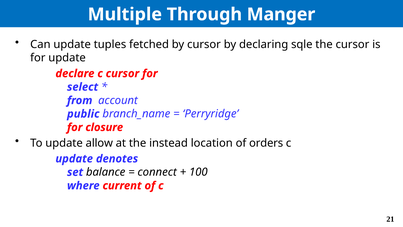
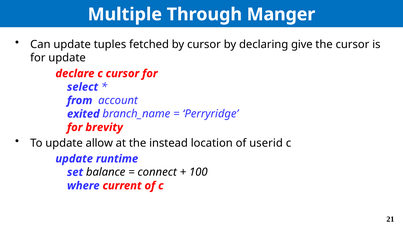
sqle: sqle -> give (302, 44)
public: public -> exited (83, 114)
closure: closure -> brevity (104, 127)
orders: orders -> userid (266, 143)
denotes: denotes -> runtime (117, 159)
